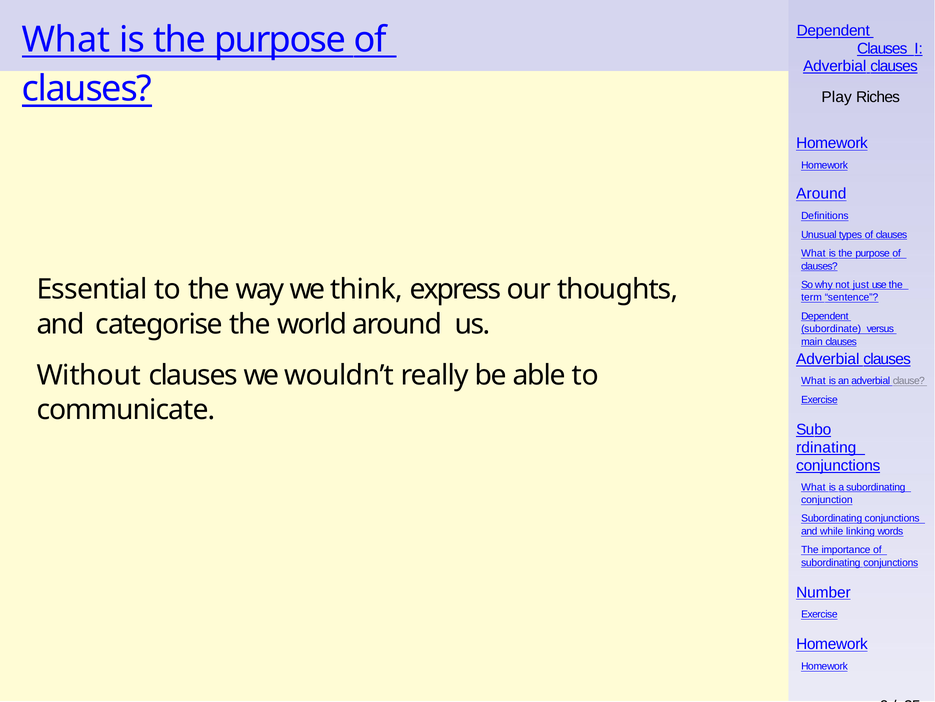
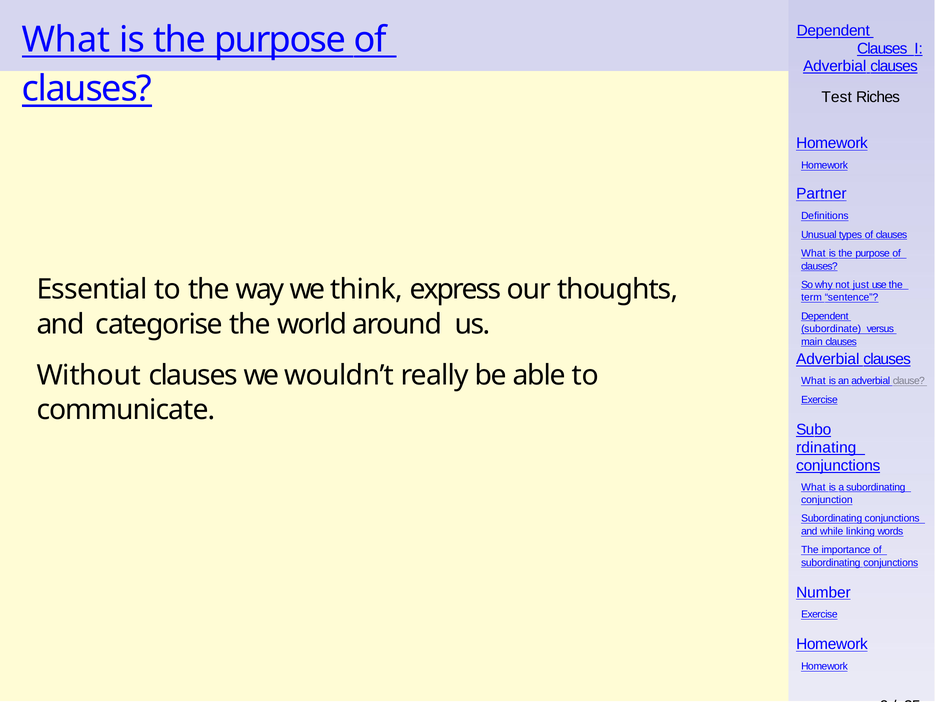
Play: Play -> Test (837, 97)
Around: Around -> Partner (821, 194)
